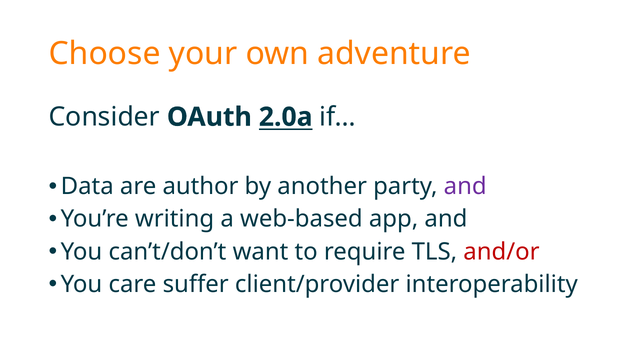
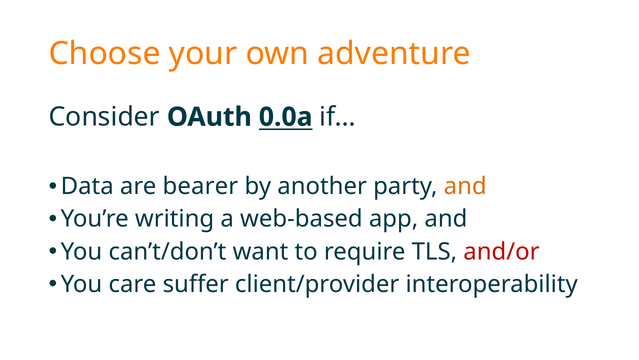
2.0a: 2.0a -> 0.0a (286, 117)
author: author -> bearer (200, 186)
and colour: purple -> orange (465, 186)
